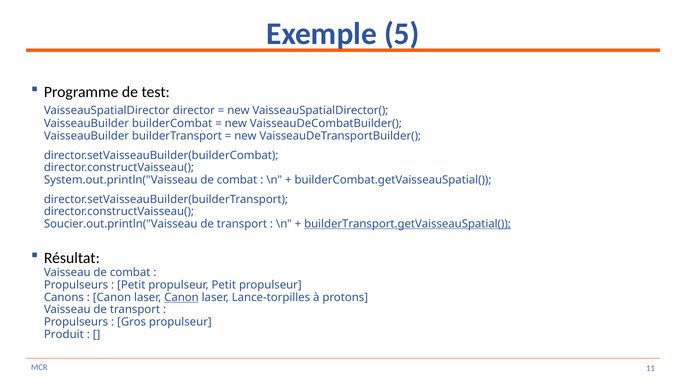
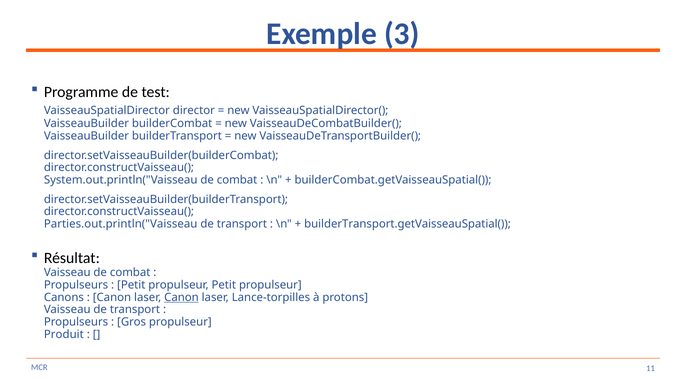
5: 5 -> 3 (402, 34)
Soucier.out.println("Vaisseau: Soucier.out.println("Vaisseau -> Parties.out.println("Vaisseau (121, 224)
builderTransport.getVaisseauSpatial( underline: present -> none (408, 224)
